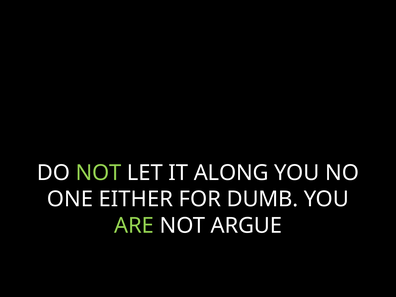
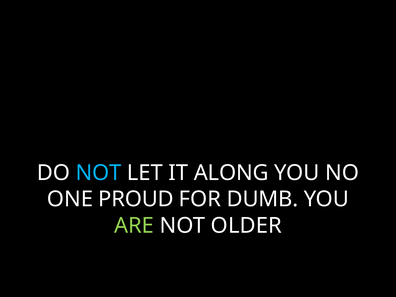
NOT colour: light green -> light blue (99, 173)
EITHER: EITHER -> PROUD (136, 199)
ARGUE: ARGUE -> OLDER (246, 226)
